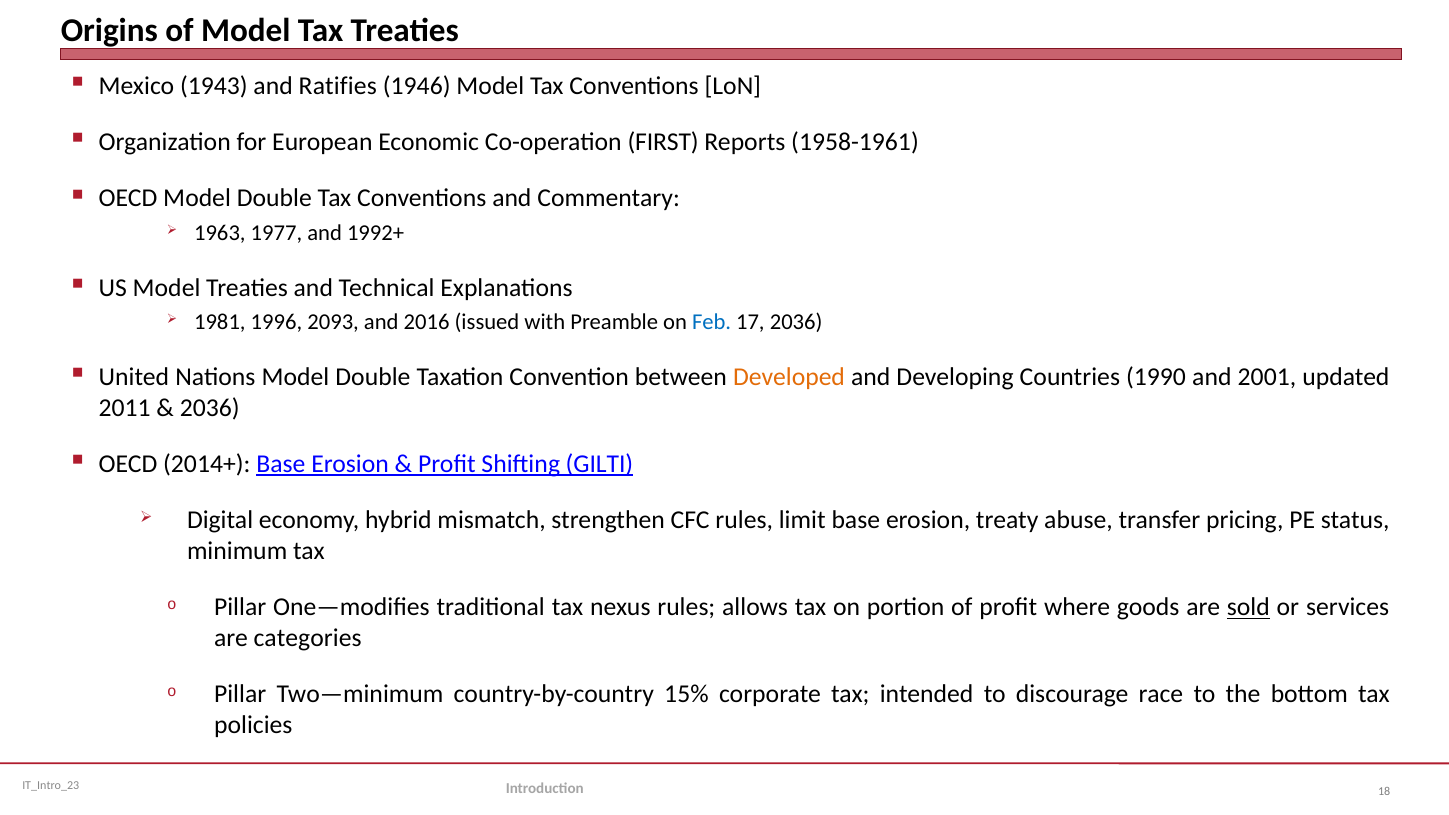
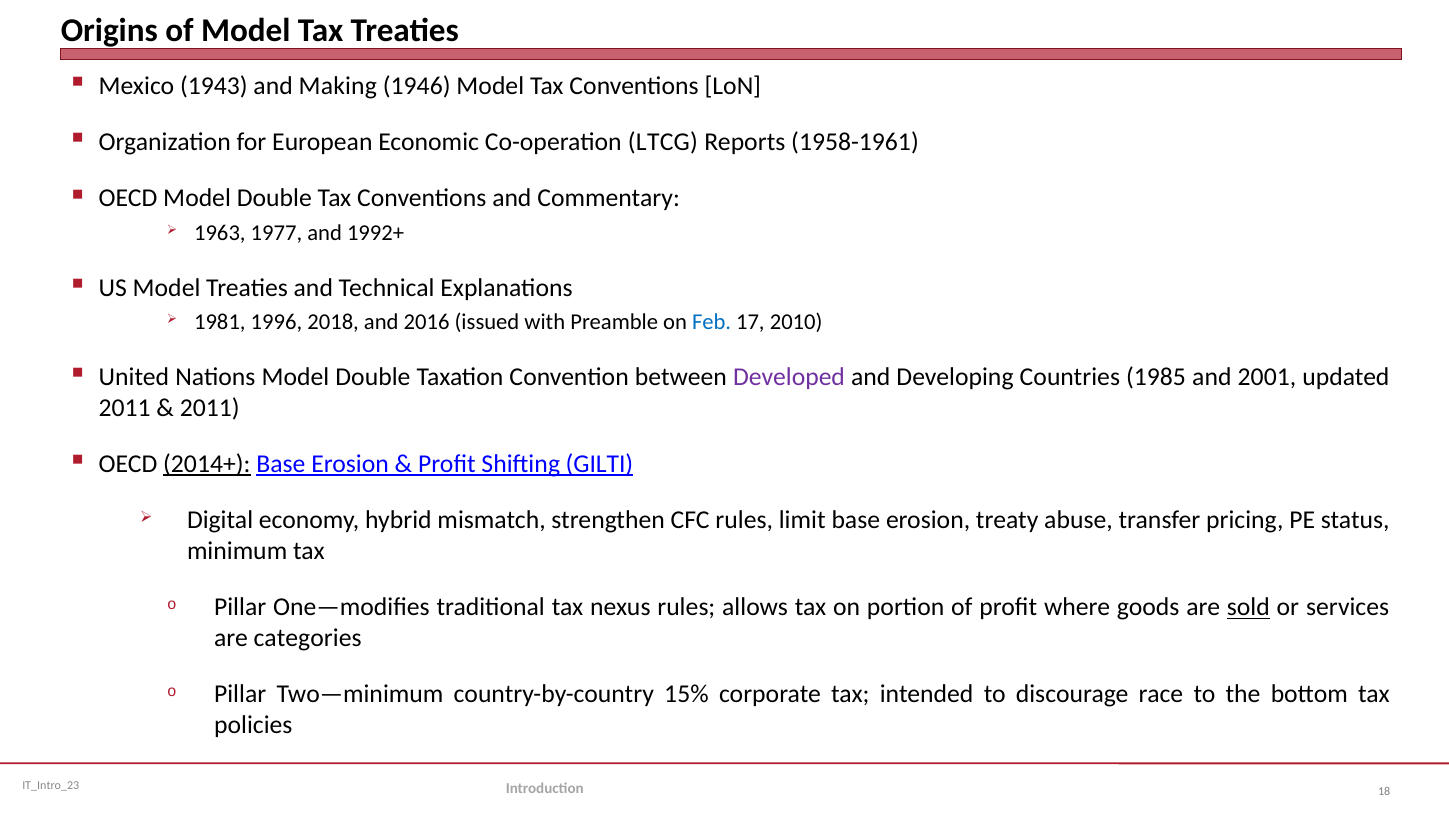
Ratifies: Ratifies -> Making (338, 86)
FIRST: FIRST -> LTCG (663, 142)
2093: 2093 -> 2018 (333, 322)
17 2036: 2036 -> 2010 (796, 322)
Developed colour: orange -> purple (789, 377)
1990: 1990 -> 1985 (1156, 377)
2036: 2036 -> 2011 (210, 408)
2014+ underline: none -> present (207, 464)
